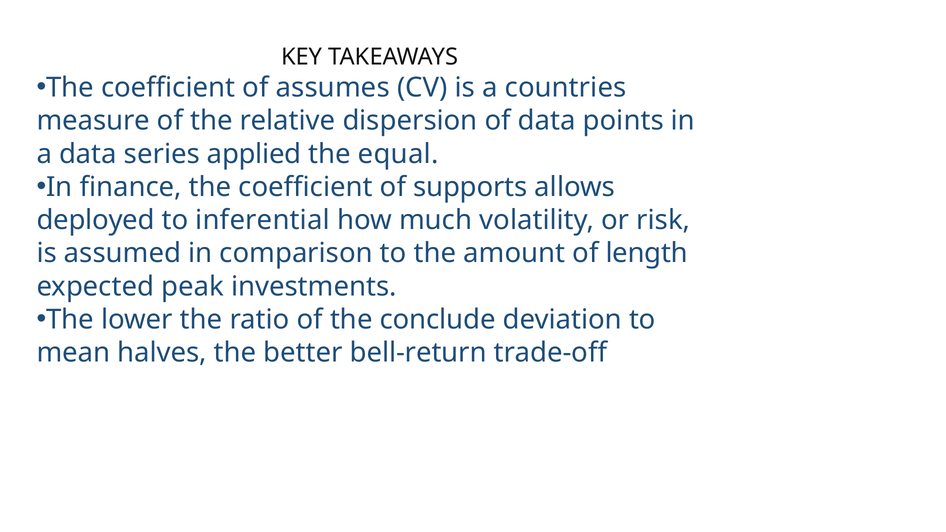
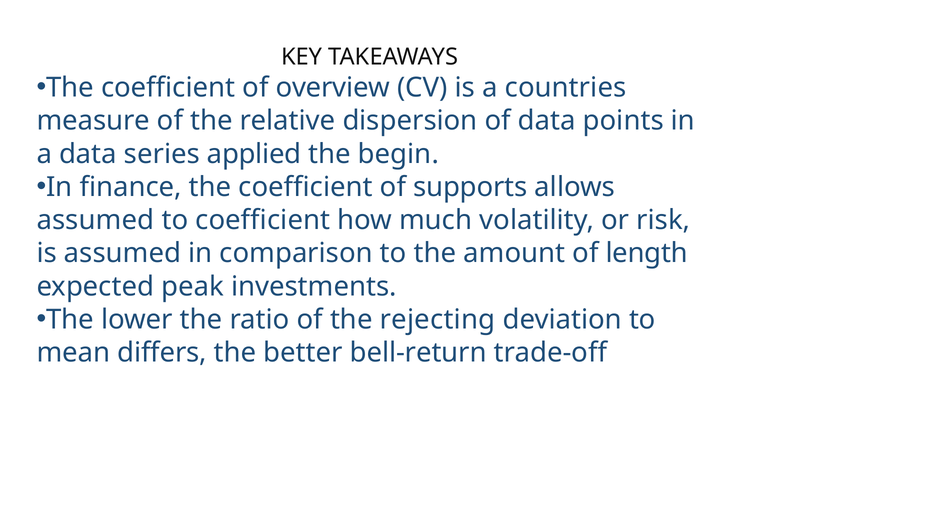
assumes: assumes -> overview (333, 88)
equal: equal -> begin (398, 154)
deployed: deployed -> assumed (95, 220)
to inferential: inferential -> coefficient (263, 220)
conclude: conclude -> rejecting (438, 320)
halves: halves -> differs (162, 353)
